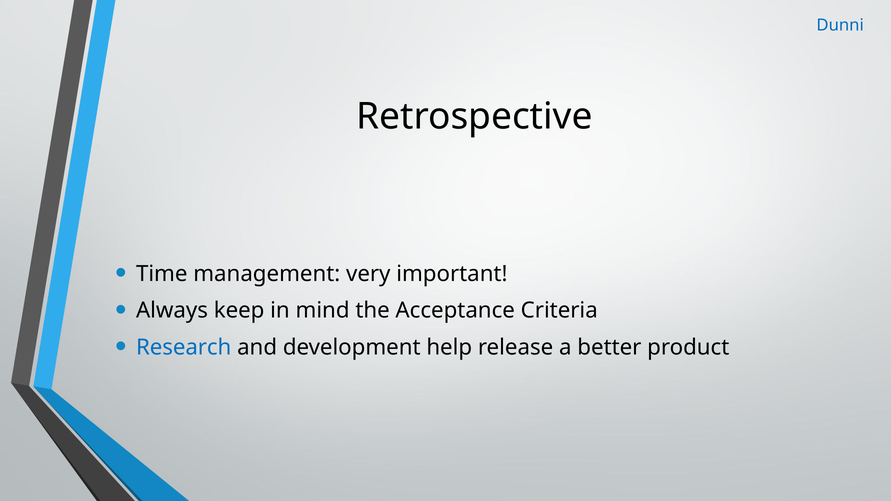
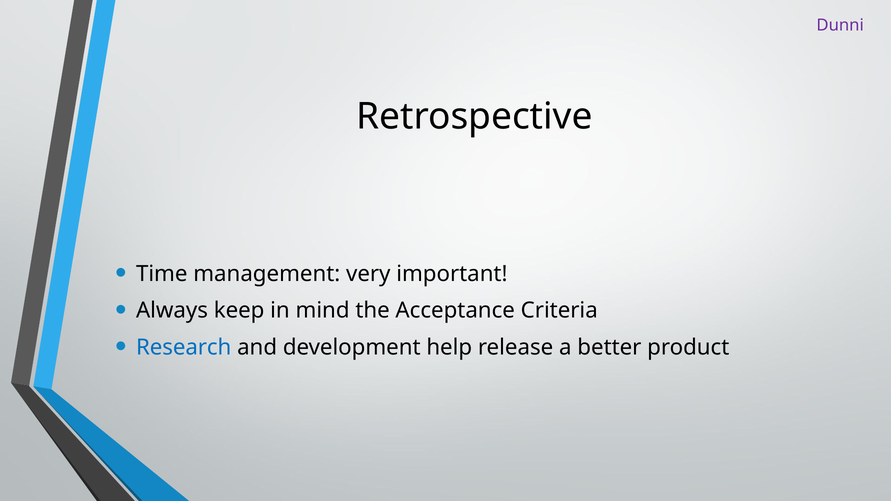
Dunni colour: blue -> purple (840, 25)
